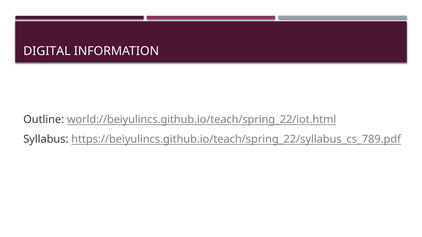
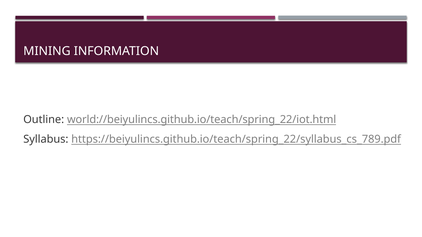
DIGITAL: DIGITAL -> MINING (47, 51)
